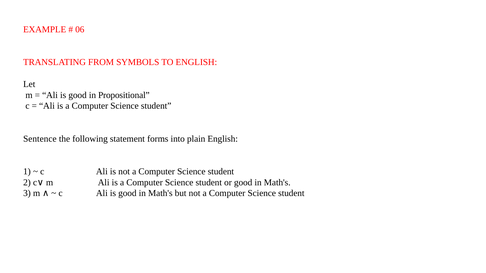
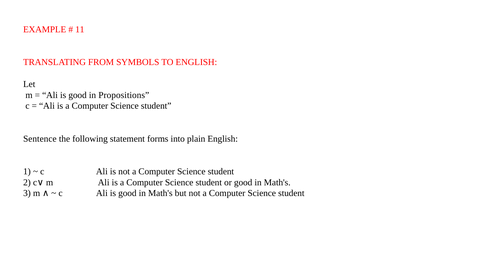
06: 06 -> 11 (80, 30)
Propositional: Propositional -> Propositions (124, 95)
